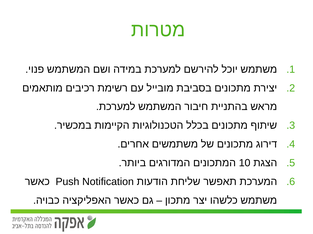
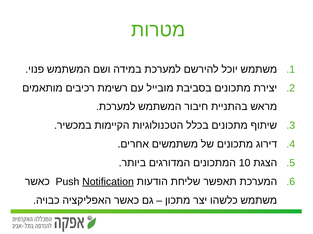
Notification underline: none -> present (108, 182)
